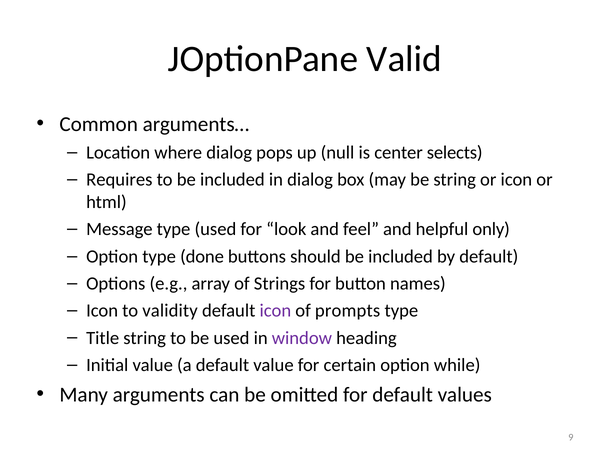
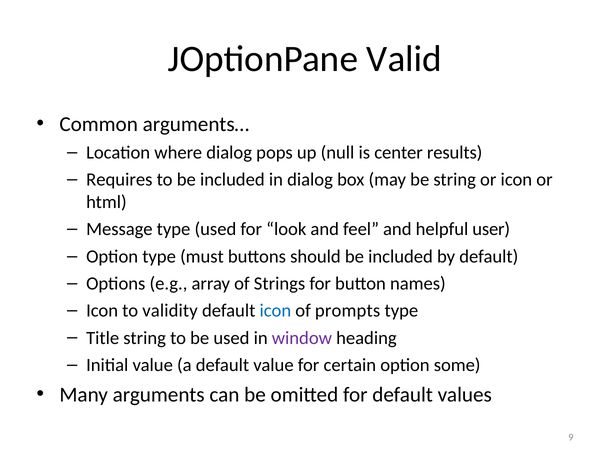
selects: selects -> results (455, 152)
only: only -> user (491, 229)
done: done -> must (202, 256)
icon colour: purple -> blue (275, 310)
while: while -> some (457, 365)
